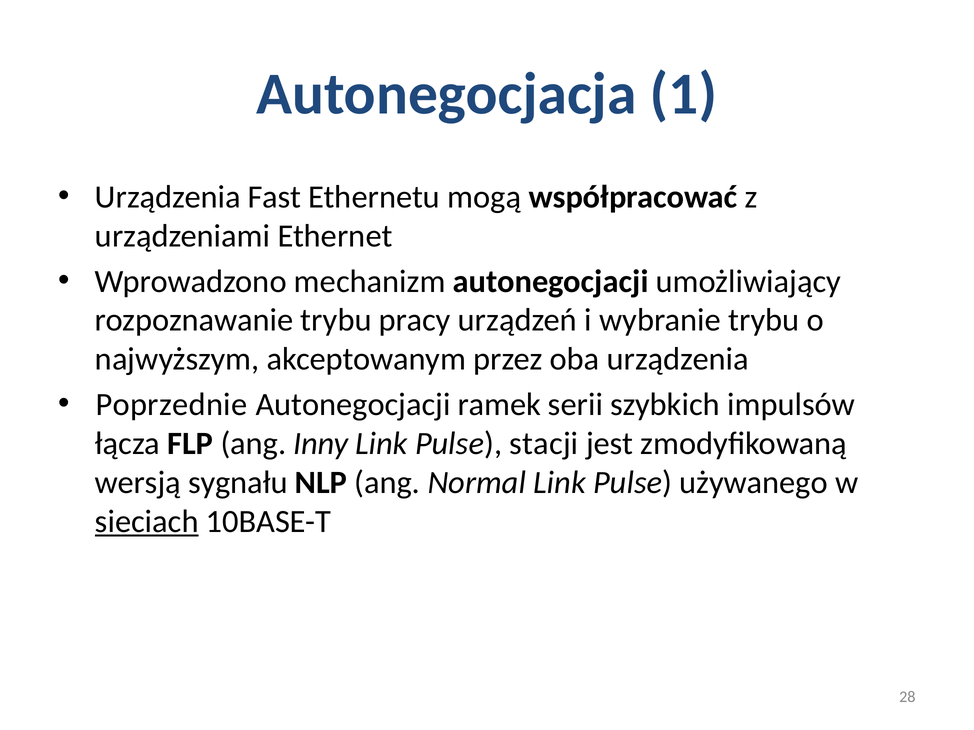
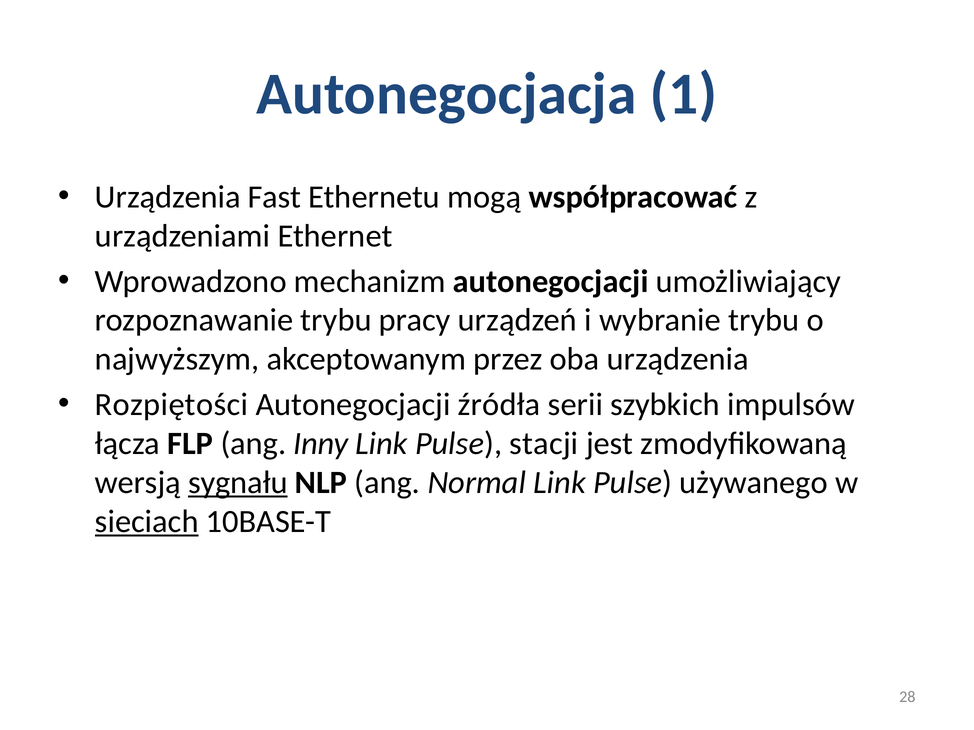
Poprzednie: Poprzednie -> Rozpiętości (171, 405)
ramek: ramek -> źródła (499, 405)
sygnału underline: none -> present (238, 483)
